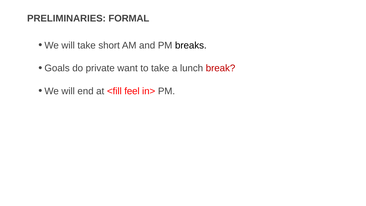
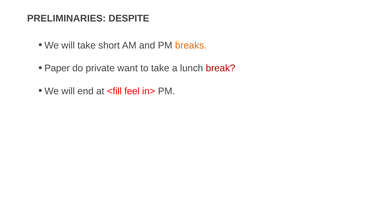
FORMAL: FORMAL -> DESPITE (129, 18)
breaks colour: black -> orange (191, 45)
Goals: Goals -> Paper (57, 68)
